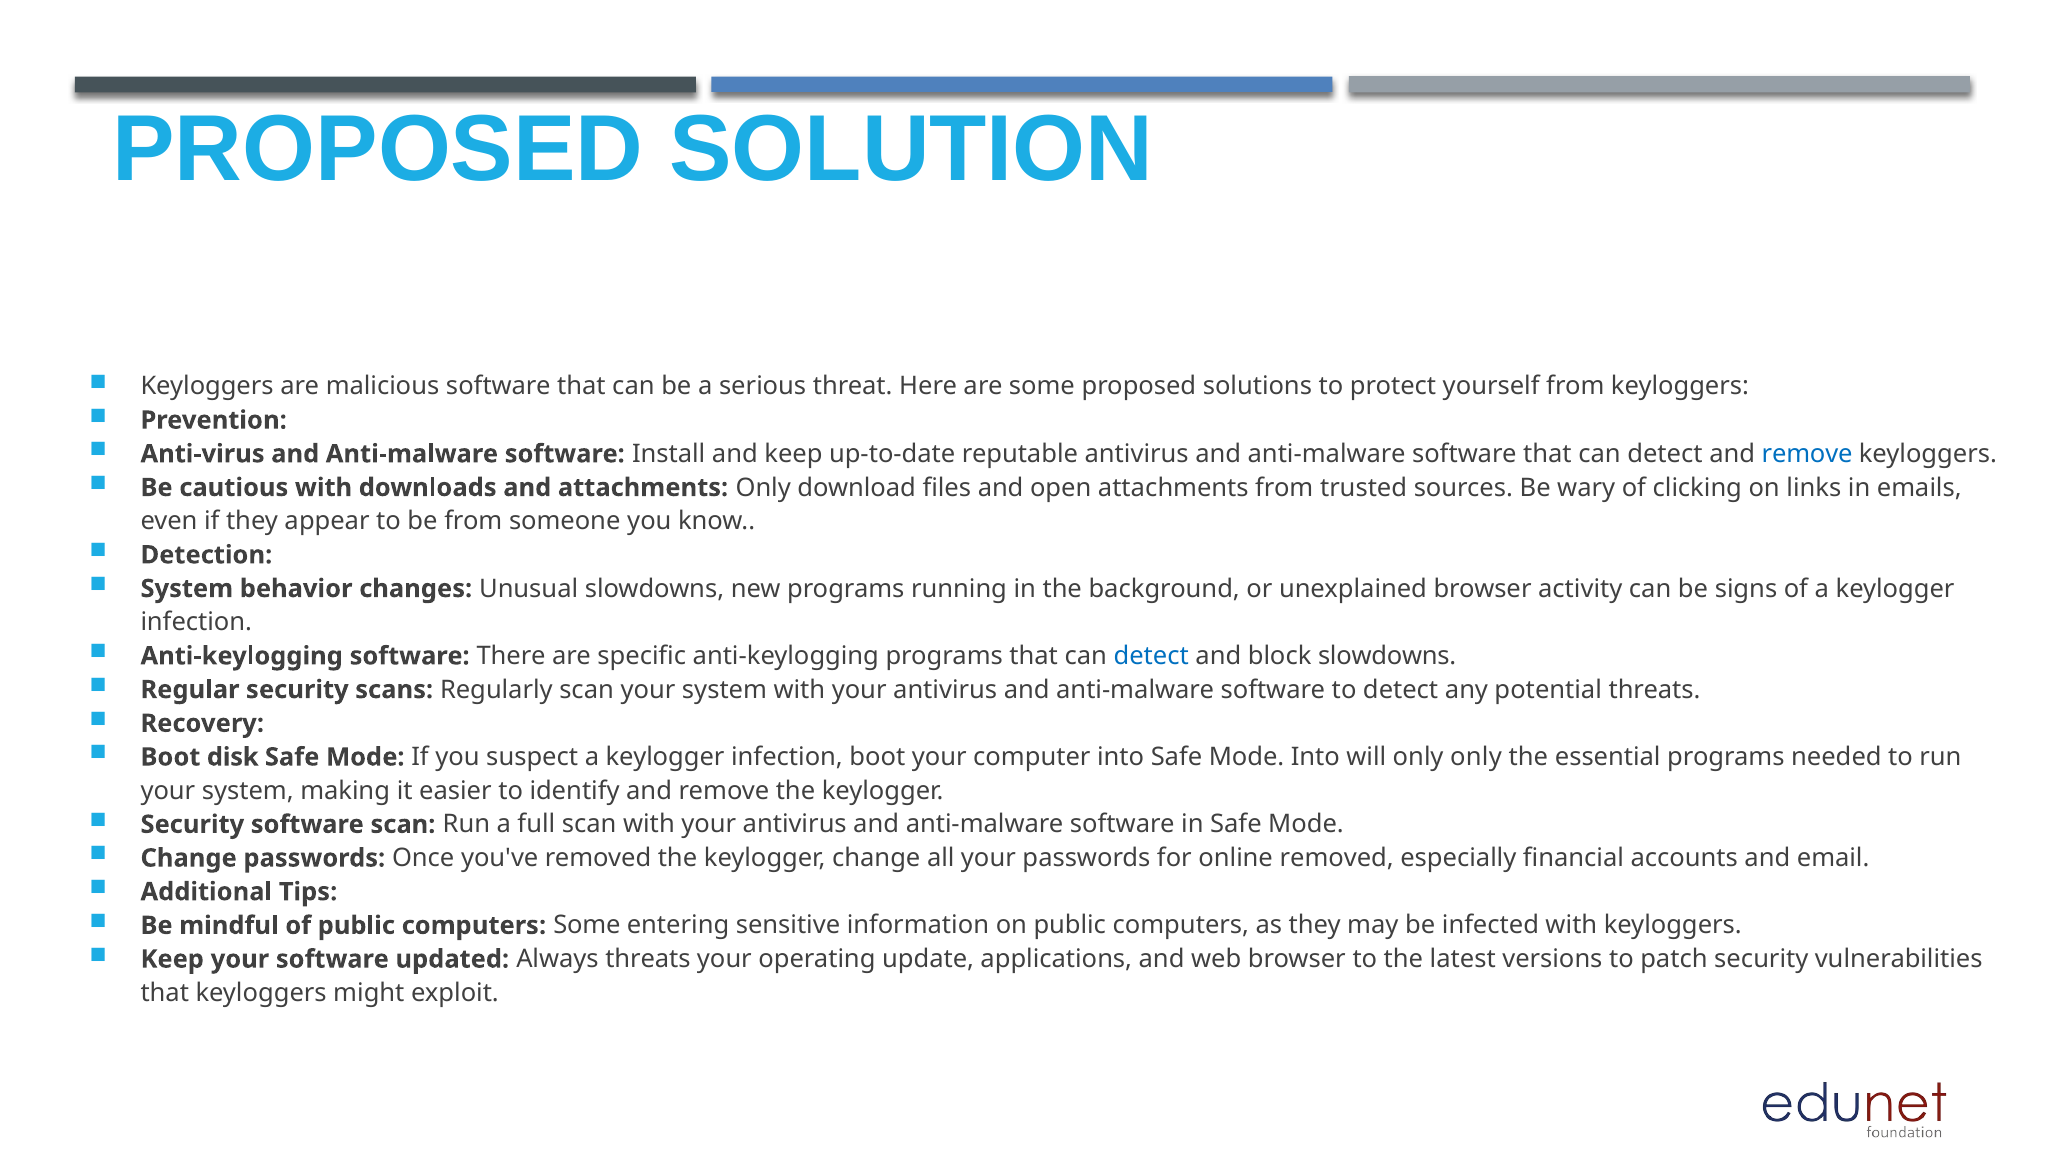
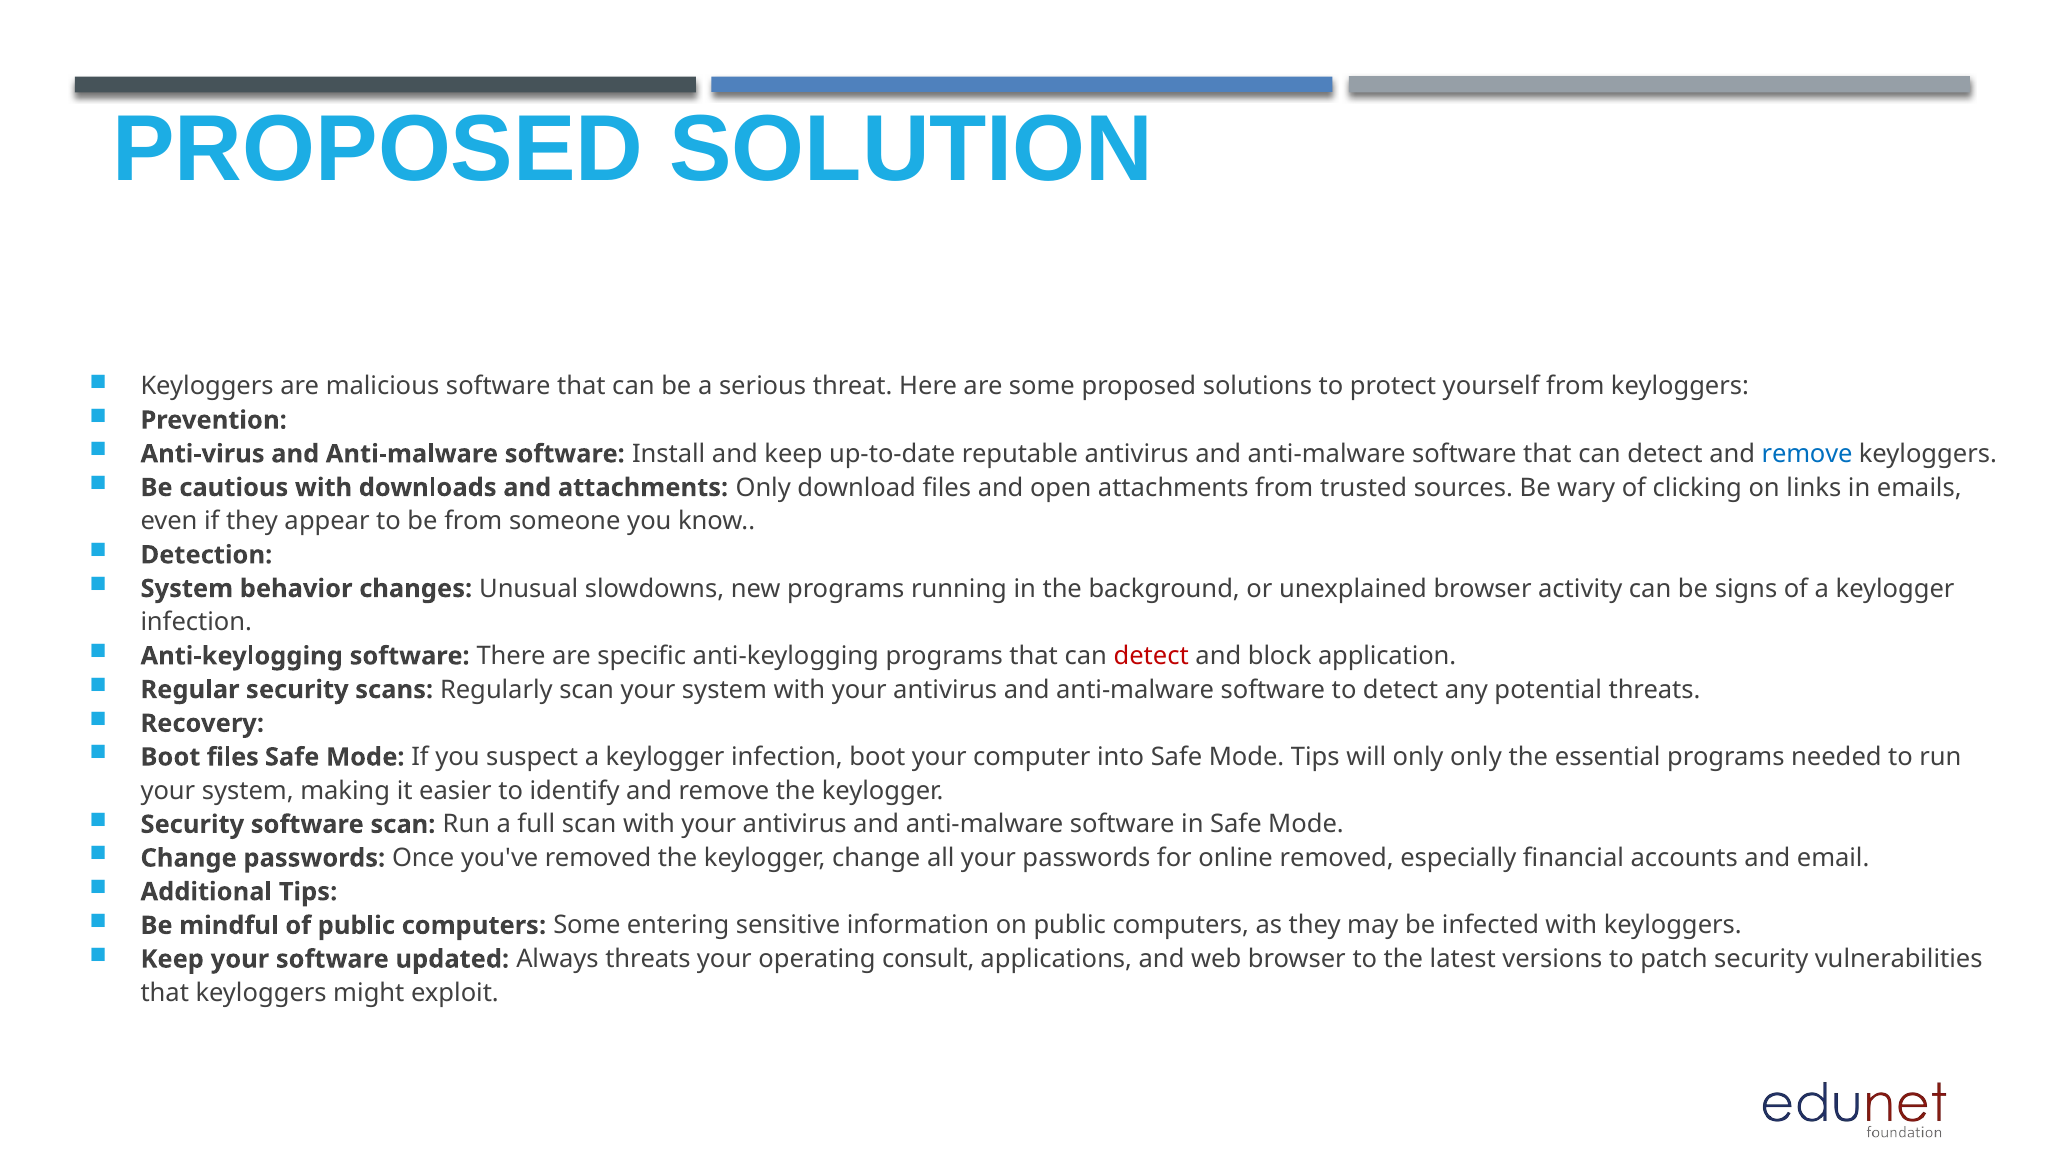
detect colour: blue -> red (1151, 656)
block slowdowns: slowdowns -> application (1387, 656)
Boot disk: disk -> files (233, 757)
Mode Into: Into -> Tips (1315, 757)
update: update -> consult (928, 959)
